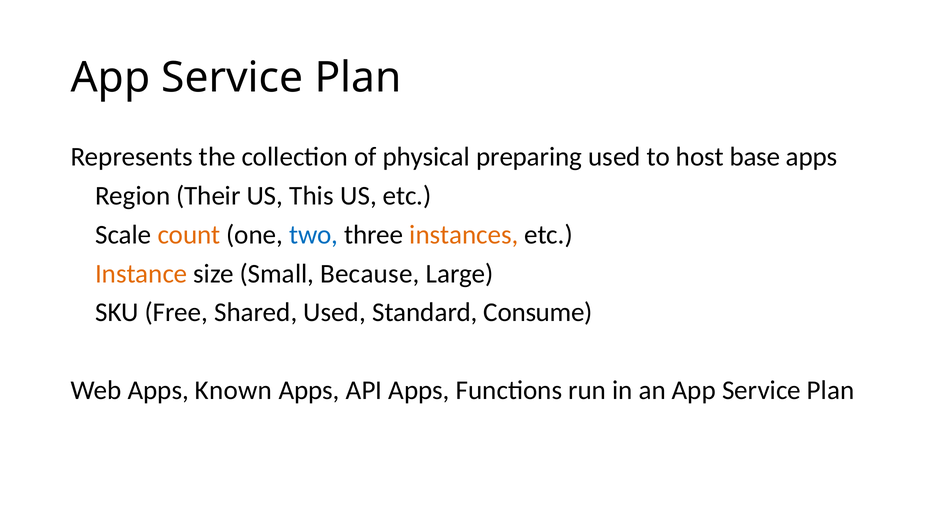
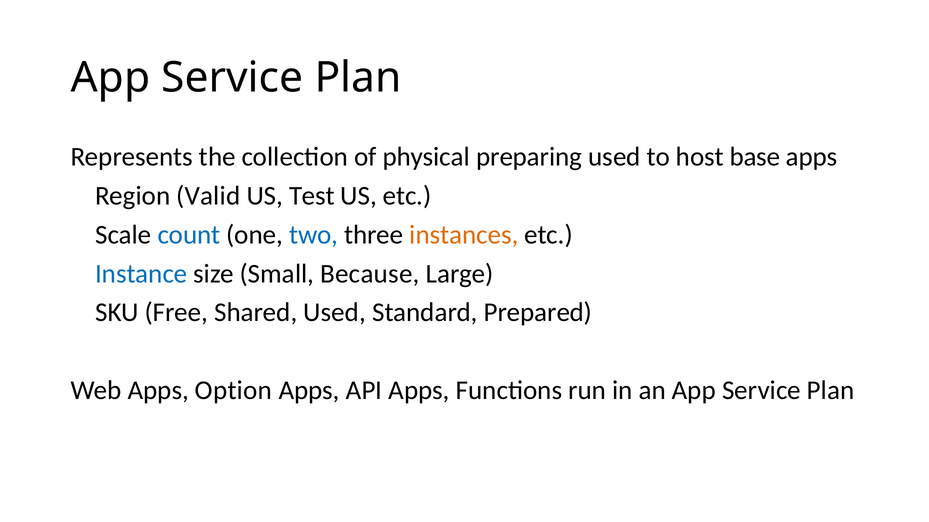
Their: Their -> Valid (208, 196)
This: This -> Test (312, 196)
count colour: orange -> blue (189, 235)
Instance colour: orange -> blue (141, 274)
Consume: Consume -> Prepared (538, 313)
Known: Known -> Option (234, 391)
